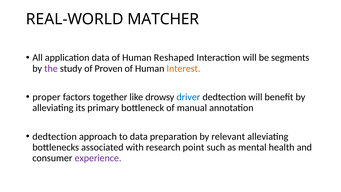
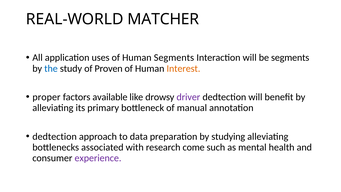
application data: data -> uses (101, 58)
Human Reshaped: Reshaped -> Segments (174, 58)
the colour: purple -> blue (51, 68)
together: together -> available (110, 97)
driver colour: blue -> purple (188, 97)
relevant: relevant -> studying (228, 136)
point: point -> come (194, 147)
